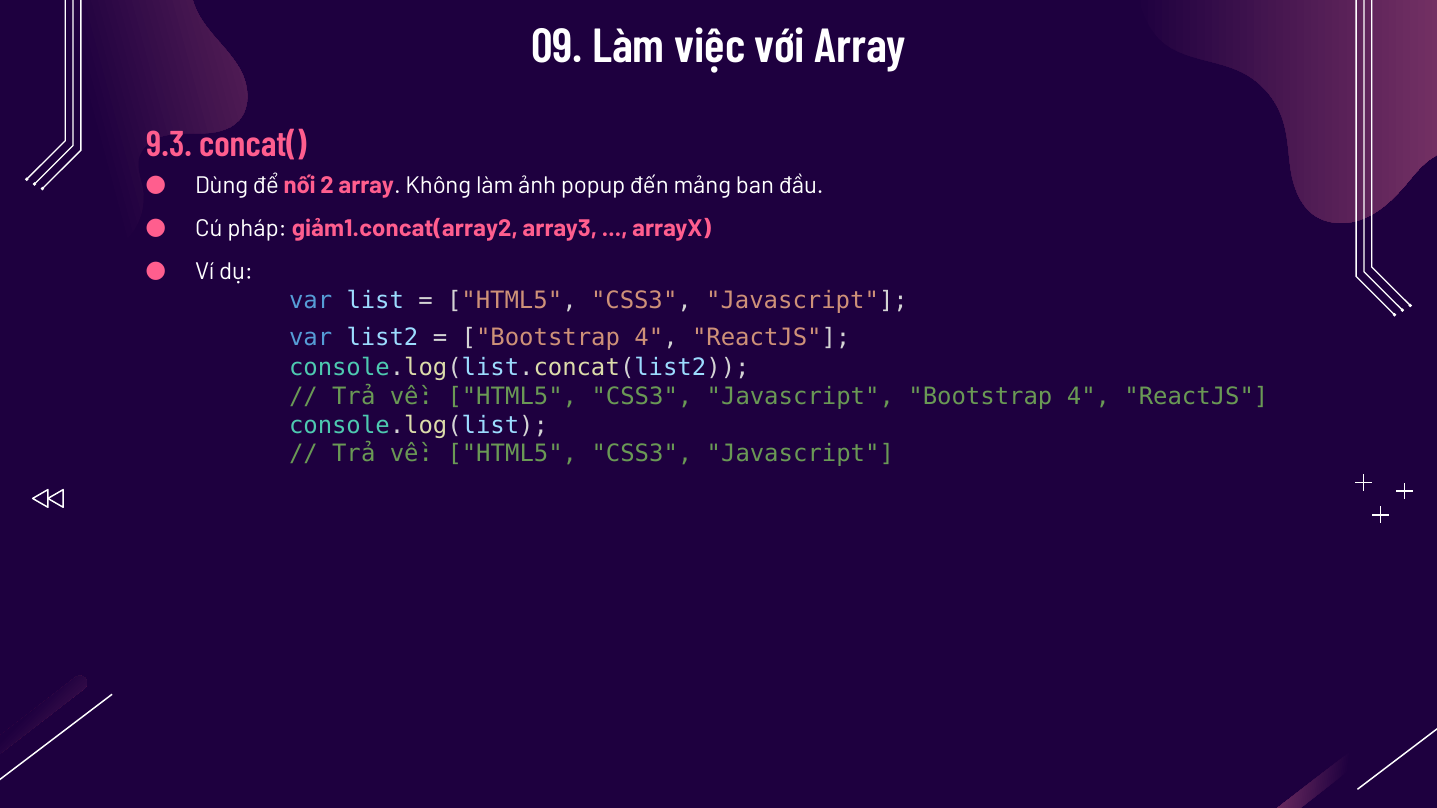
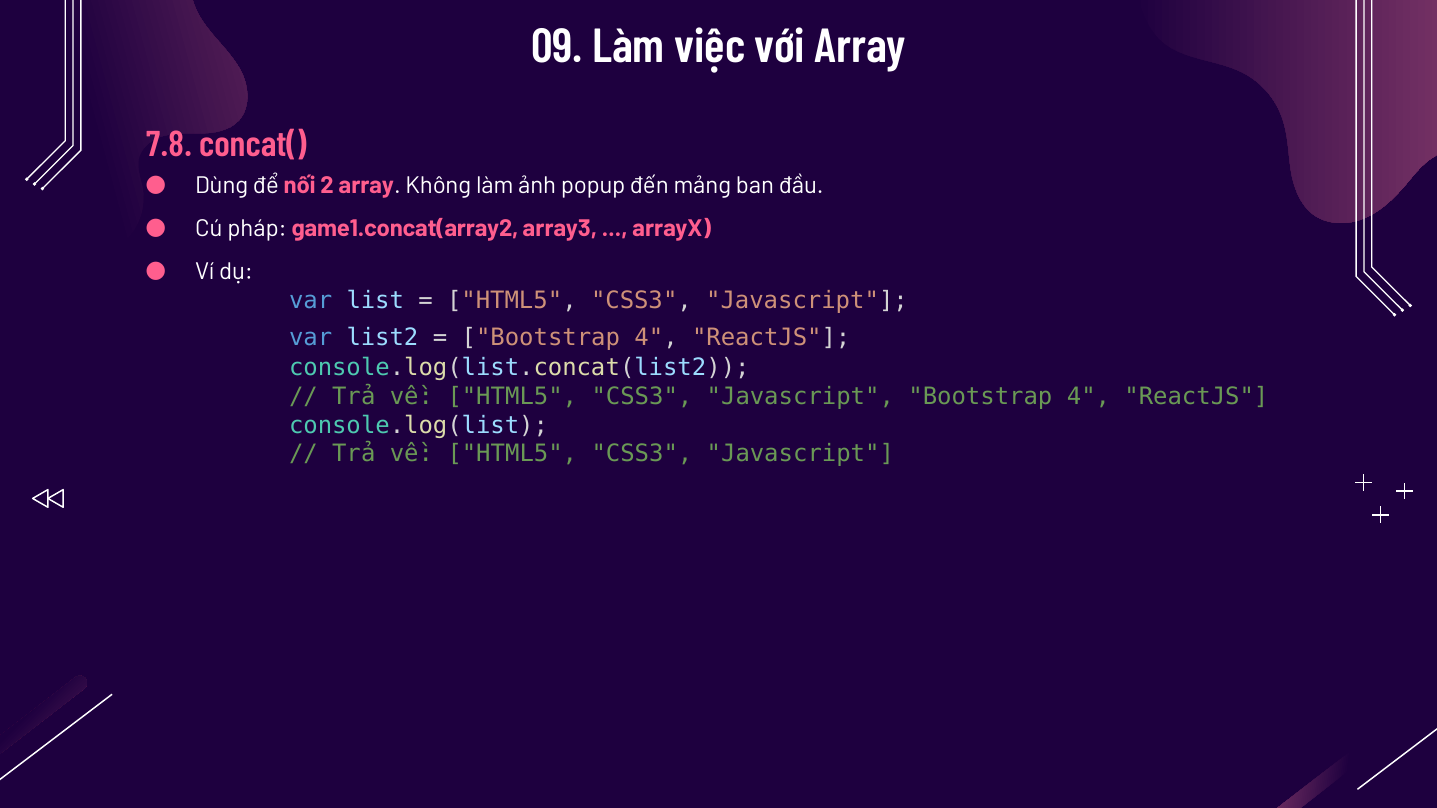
9.3: 9.3 -> 7.8 (169, 145)
giảm1.concat(array2: giảm1.concat(array2 -> game1.concat(array2 (405, 229)
